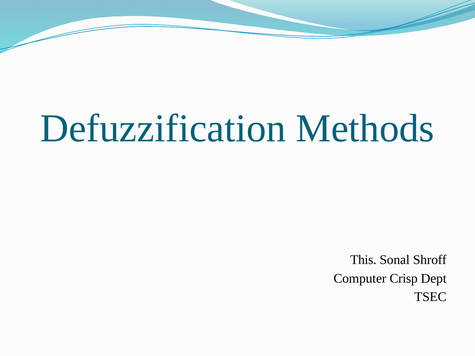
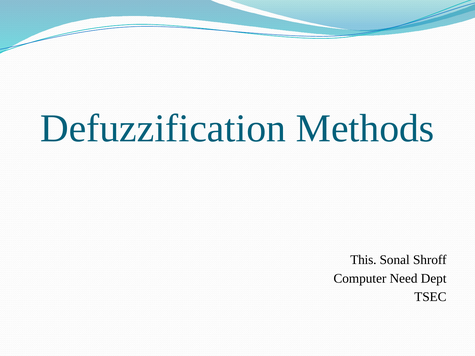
Crisp: Crisp -> Need (404, 279)
